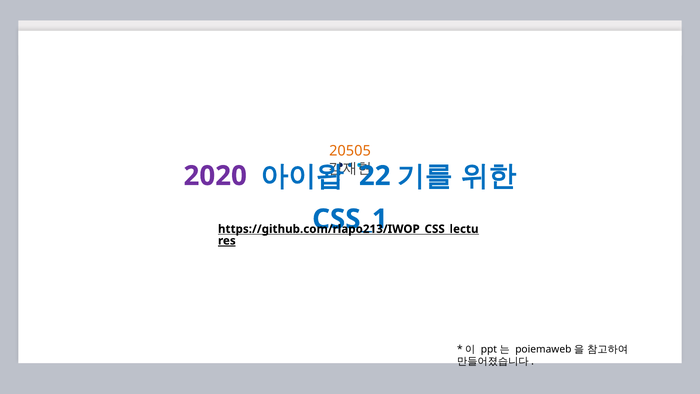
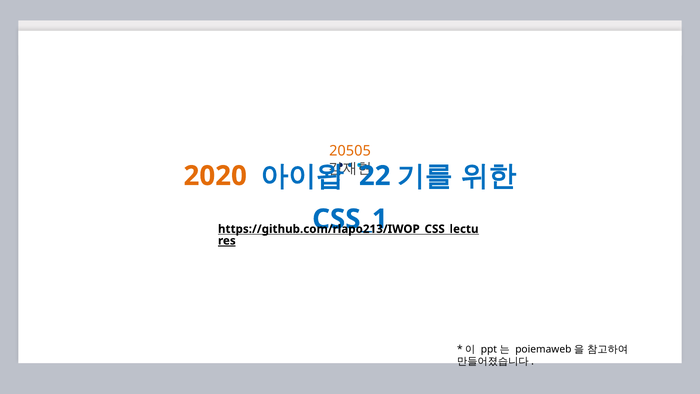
2020 colour: purple -> orange (215, 176)
